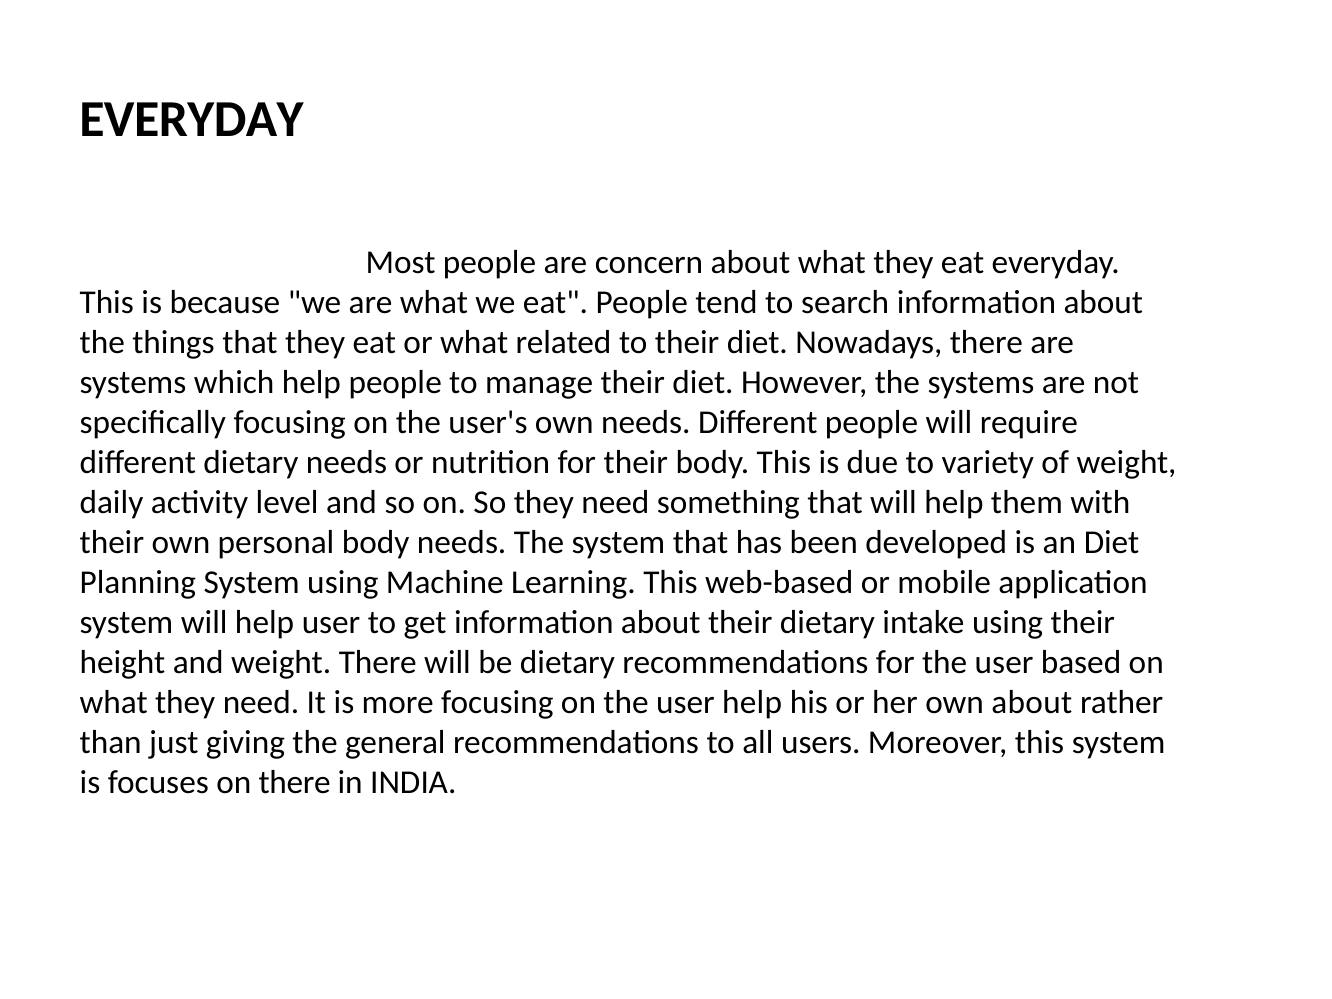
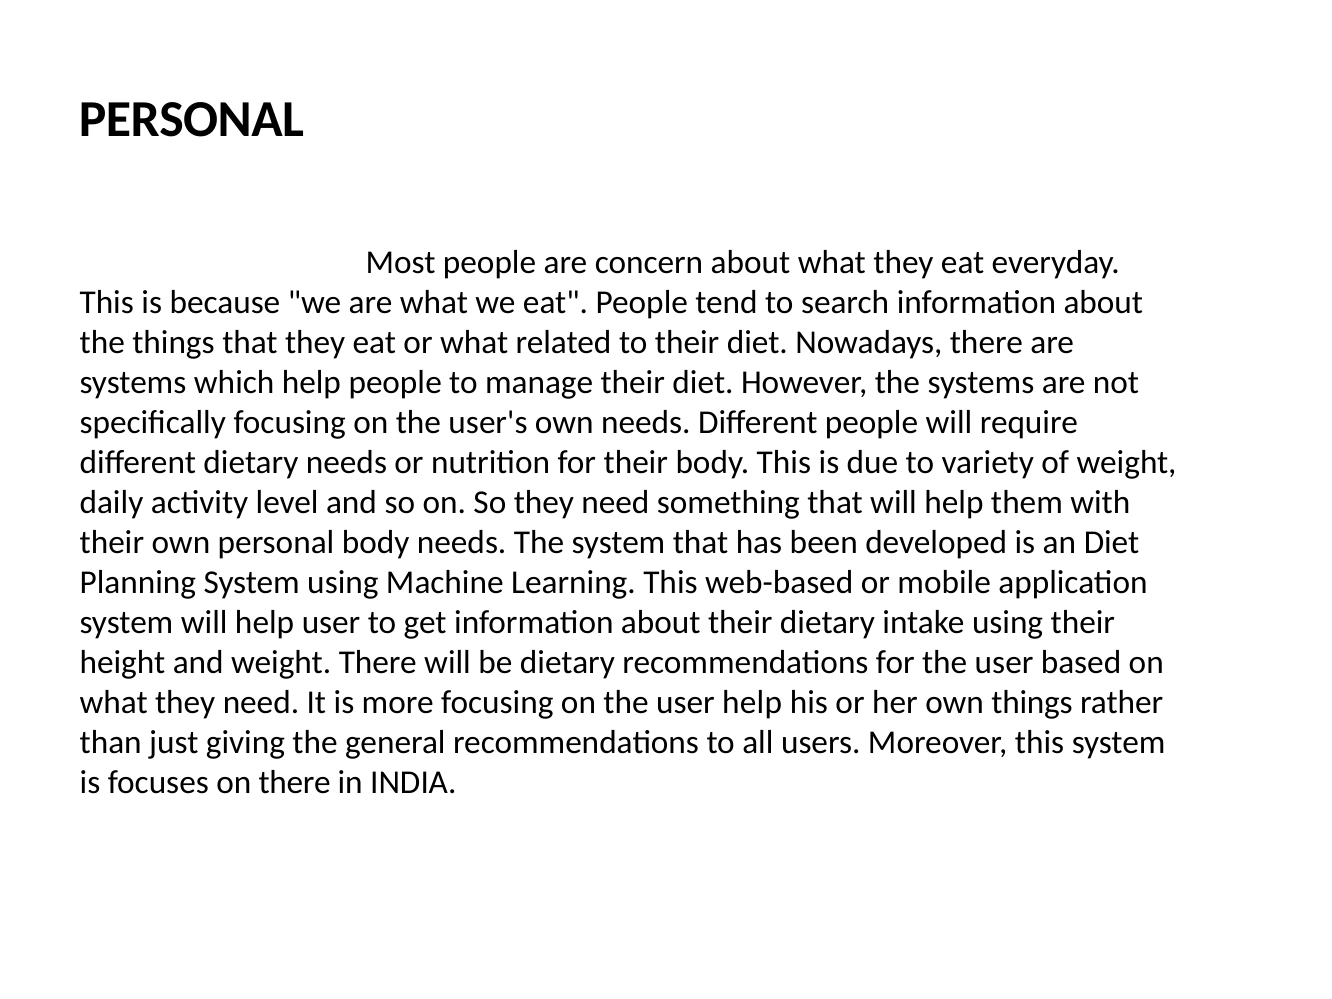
EVERYDAY: EVERYDAY -> PERSONAL (191, 119)
own about: about -> things (1032, 702)
